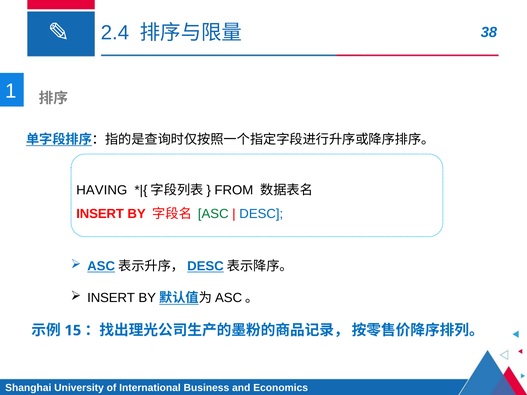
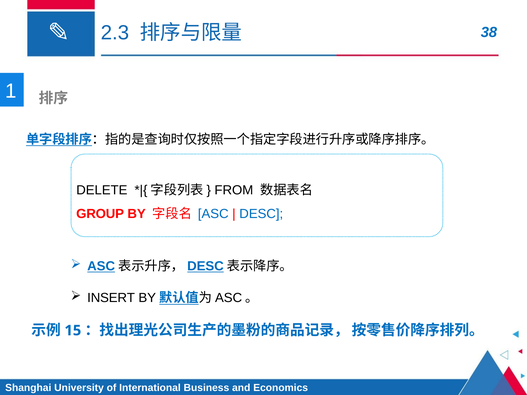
2.4: 2.4 -> 2.3 (115, 33)
HAVING: HAVING -> DELETE (102, 190)
INSERT: INSERT -> GROUP (100, 214)
ASC colour: green -> blue (213, 214)
